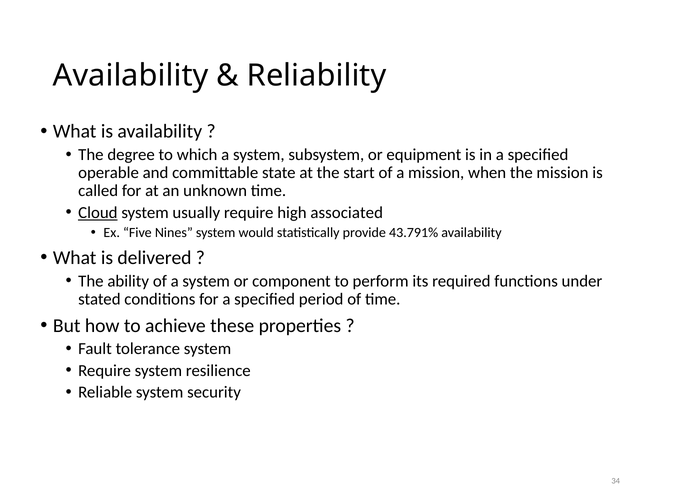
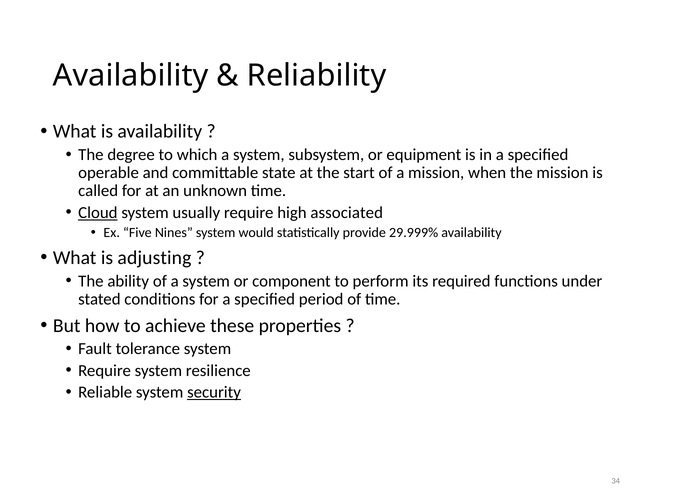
43.791%: 43.791% -> 29.999% (414, 233)
delivered: delivered -> adjusting (154, 258)
security underline: none -> present (214, 393)
